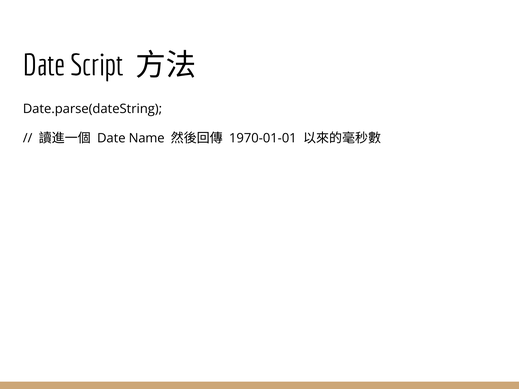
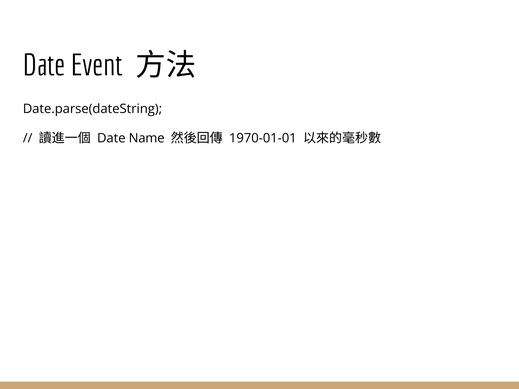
Script: Script -> Event (97, 66)
